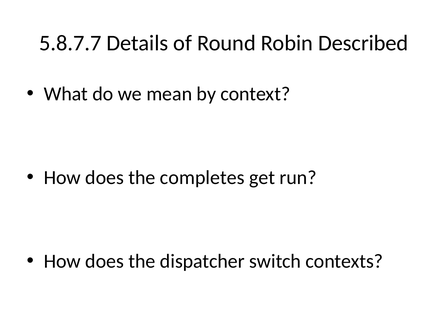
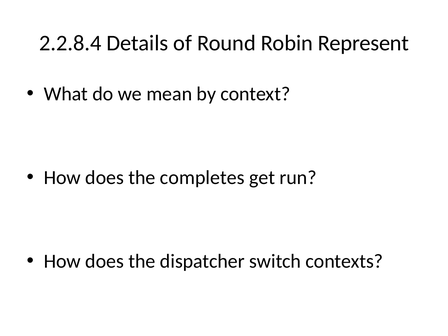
5.8.7.7: 5.8.7.7 -> 2.2.8.4 (70, 43)
Described: Described -> Represent (363, 43)
